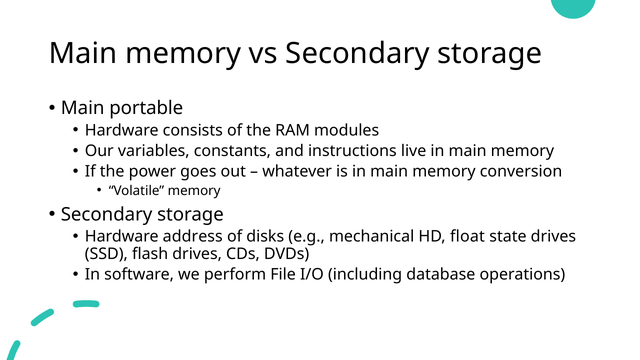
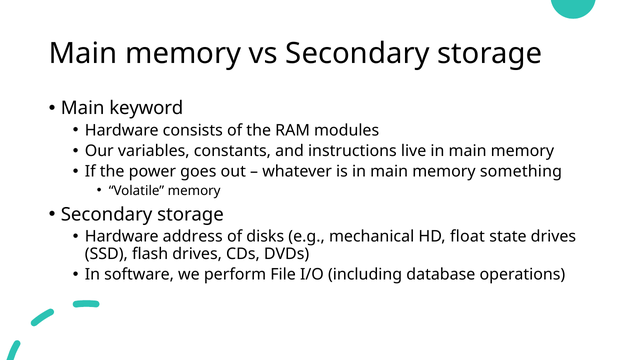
portable: portable -> keyword (146, 108)
conversion: conversion -> something (521, 171)
